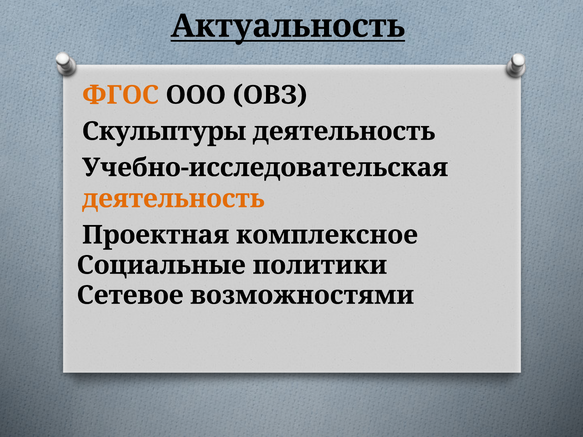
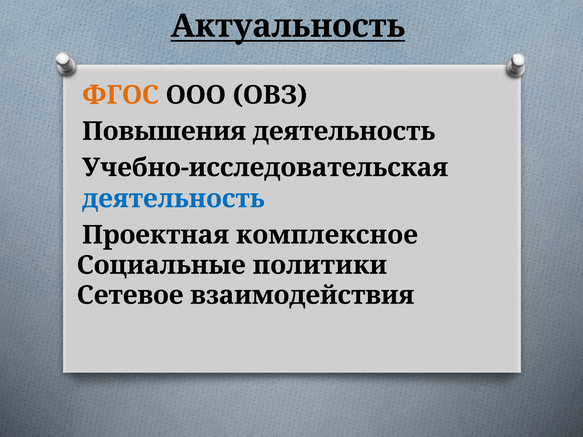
Скульптуры: Скульптуры -> Повышения (164, 131)
деятельность colour: orange -> blue (173, 199)
возможностями: возможностями -> взаимодействия (302, 295)
